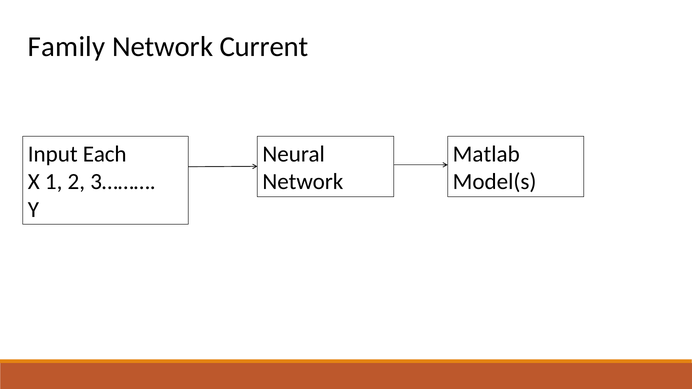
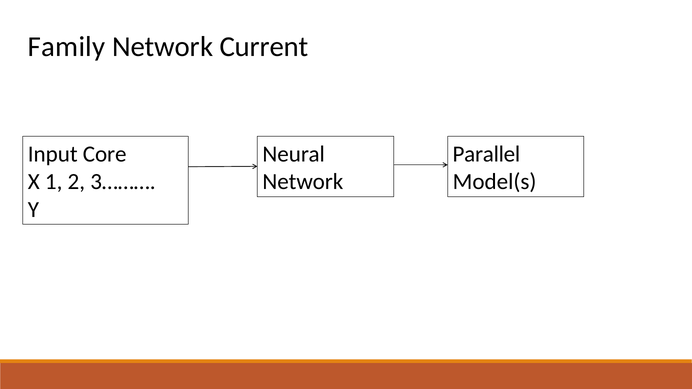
Each: Each -> Core (105, 154)
Matlab: Matlab -> Parallel (486, 154)
